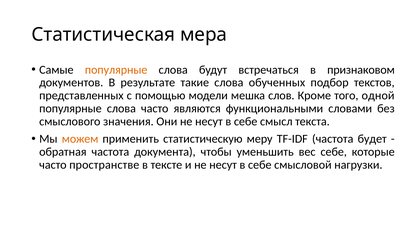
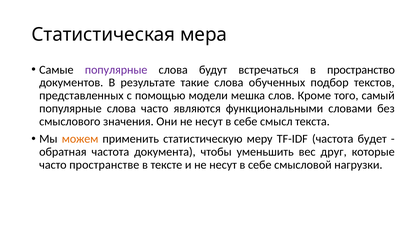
популярные colour: orange -> purple (116, 70)
признаковом: признаковом -> пространство (361, 70)
одной: одной -> самый (378, 96)
вес себе: себе -> друг (334, 152)
